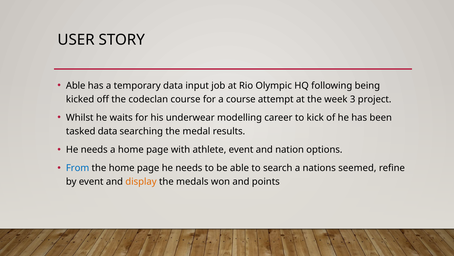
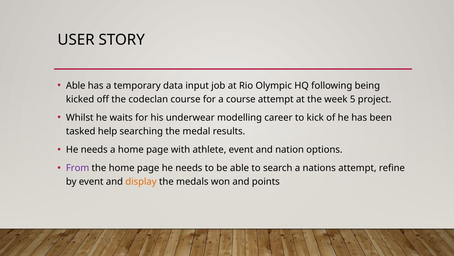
3: 3 -> 5 (353, 99)
tasked data: data -> help (108, 131)
From colour: blue -> purple (78, 168)
nations seemed: seemed -> attempt (357, 168)
